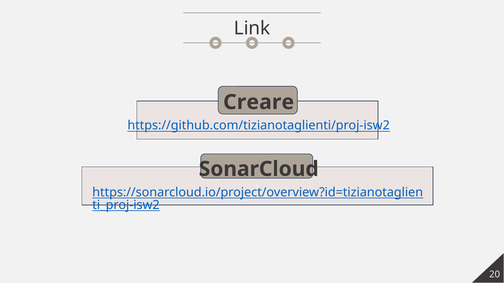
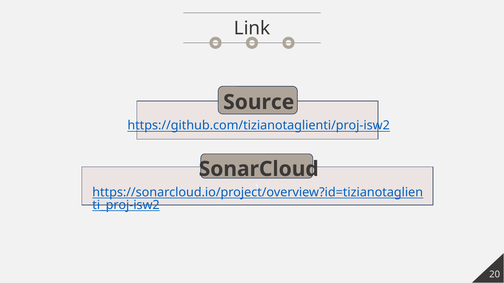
Creare: Creare -> Source (259, 102)
